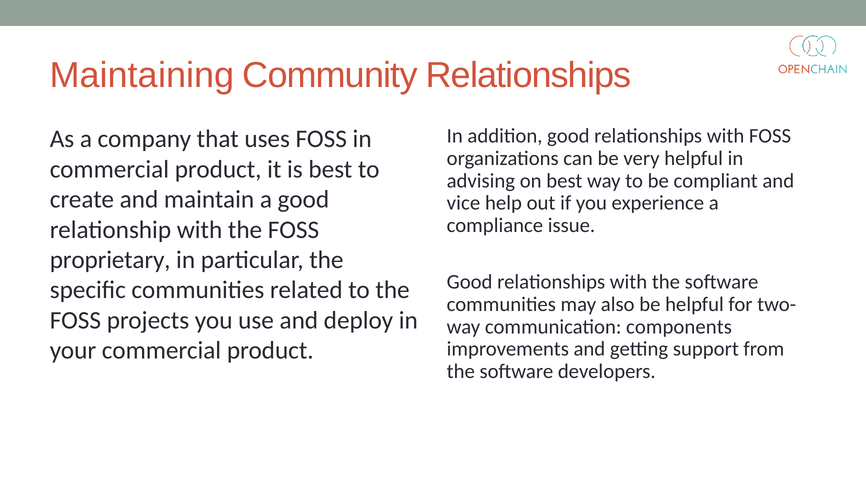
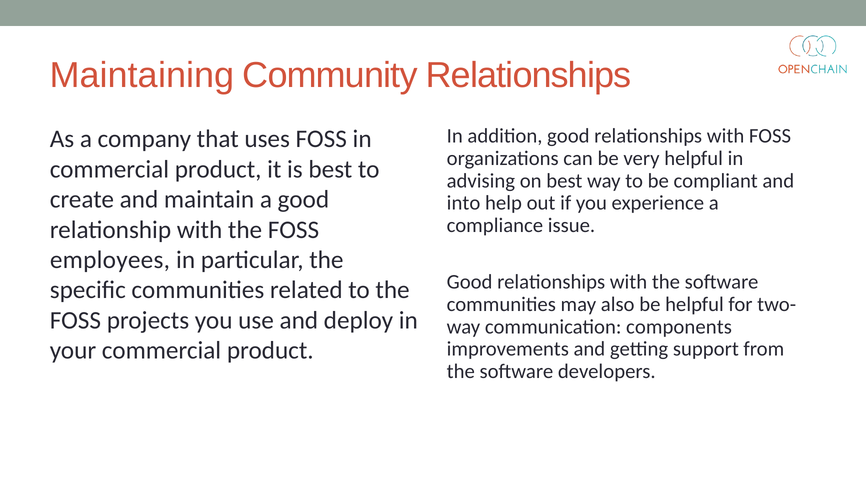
vice: vice -> into (464, 203)
proprietary: proprietary -> employees (110, 260)
